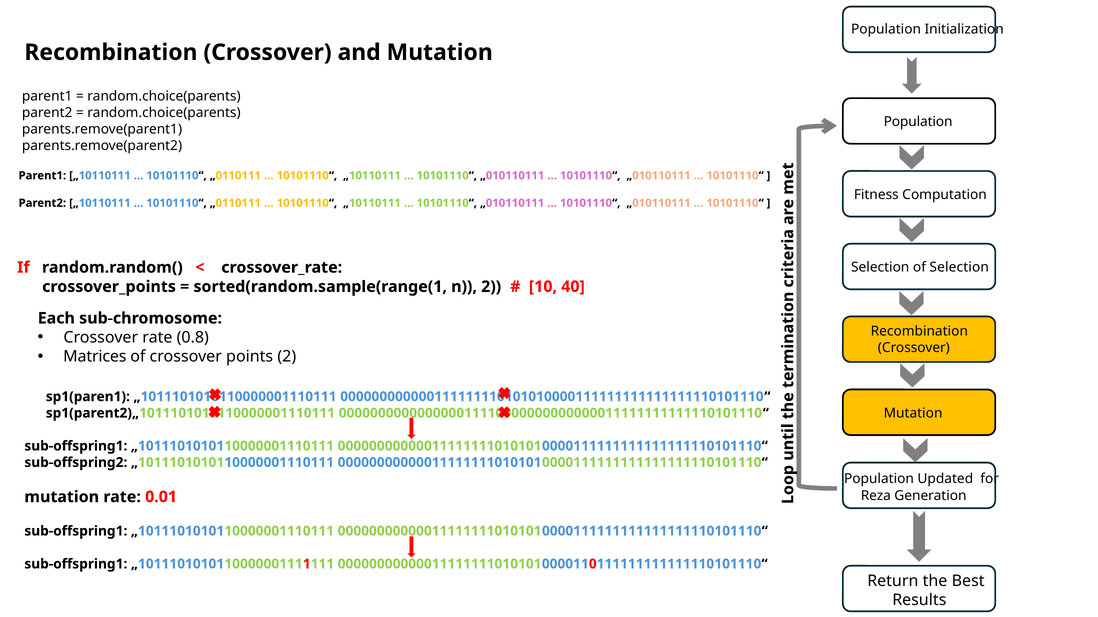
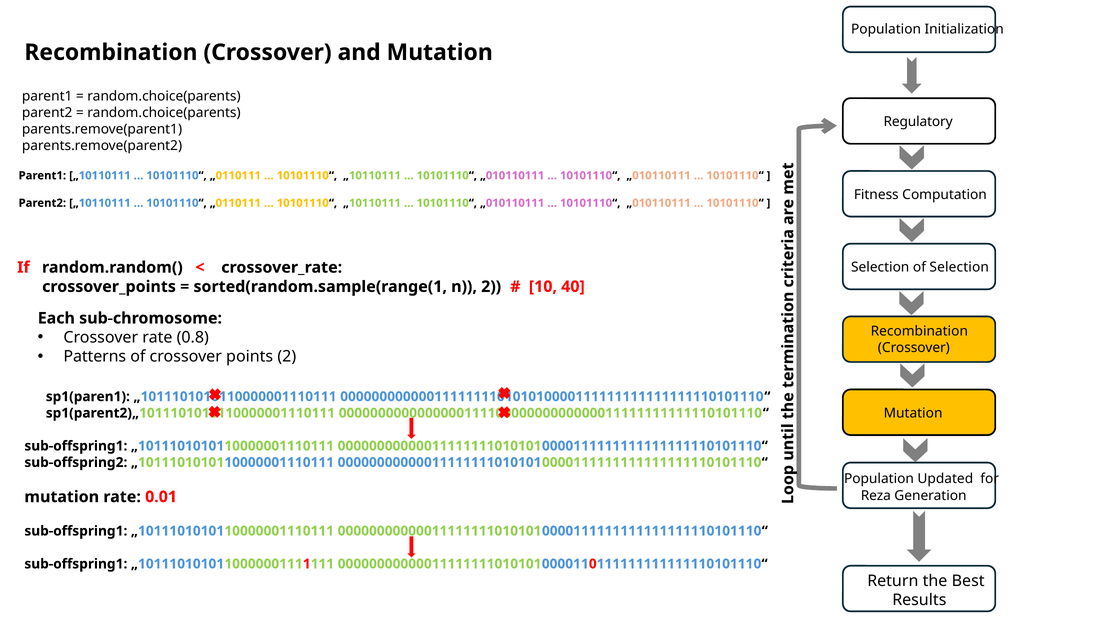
Population: Population -> Regulatory (918, 122)
Matrices: Matrices -> Patterns (95, 357)
